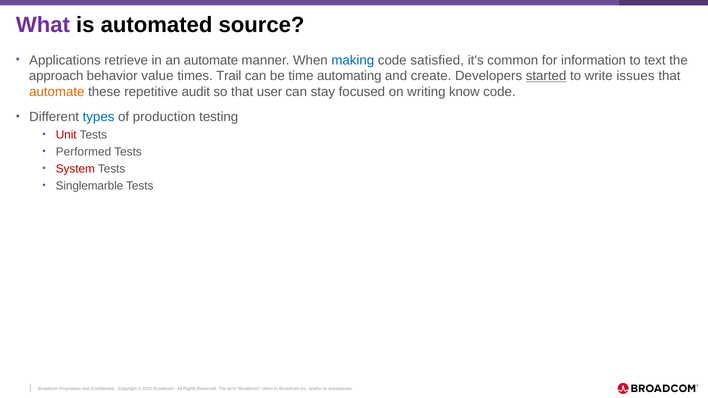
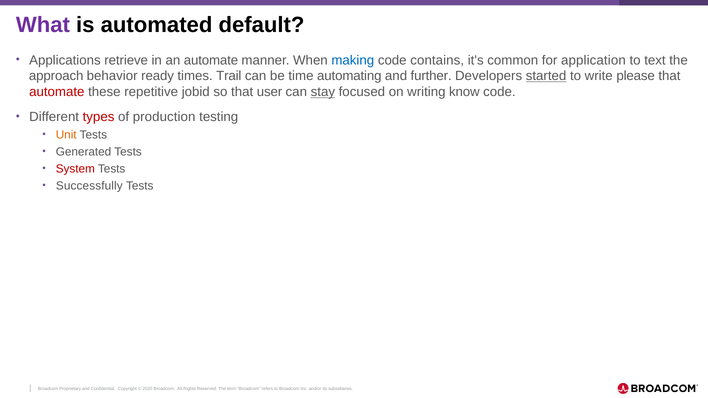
source: source -> default (262, 25)
satisfied: satisfied -> contains (437, 60)
information: information -> application (593, 60)
value: value -> ready (158, 76)
create: create -> further (431, 76)
issues: issues -> please (636, 76)
automate colour: orange -> red (57, 92)
audit: audit -> jobid (196, 92)
stay underline: none -> present (323, 92)
types colour: blue -> red (99, 117)
Unit colour: red -> orange (66, 135)
Performed: Performed -> Generated (84, 152)
Singlemarble: Singlemarble -> Successfully (89, 186)
